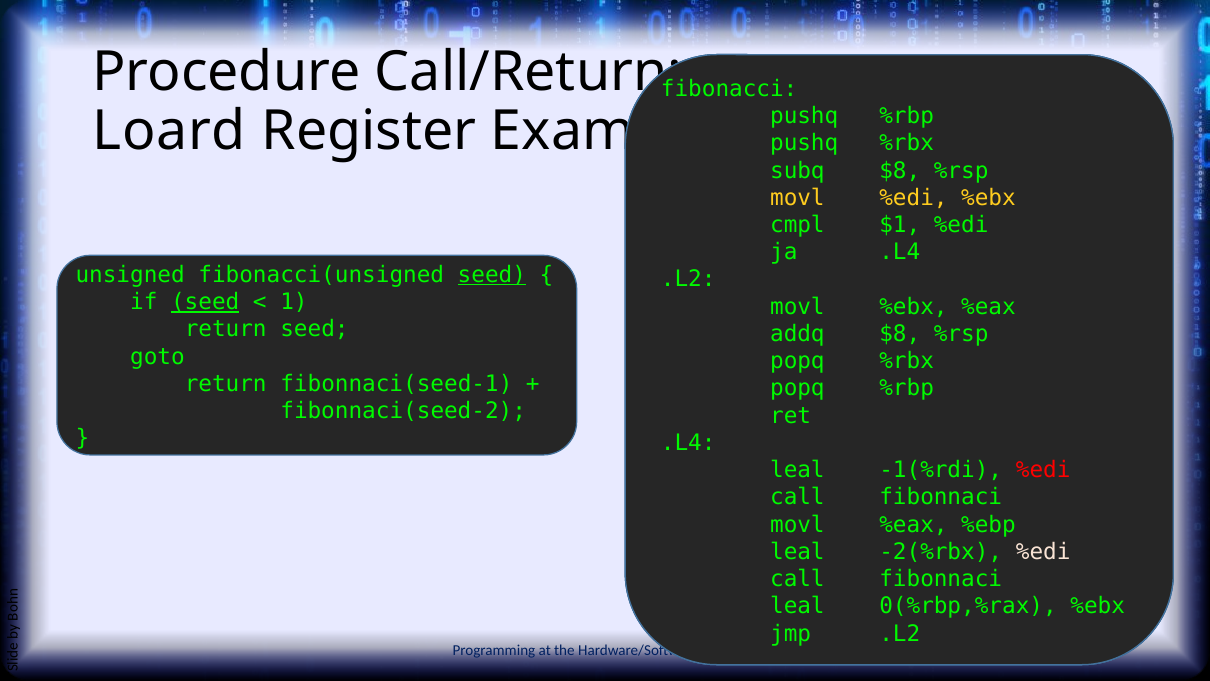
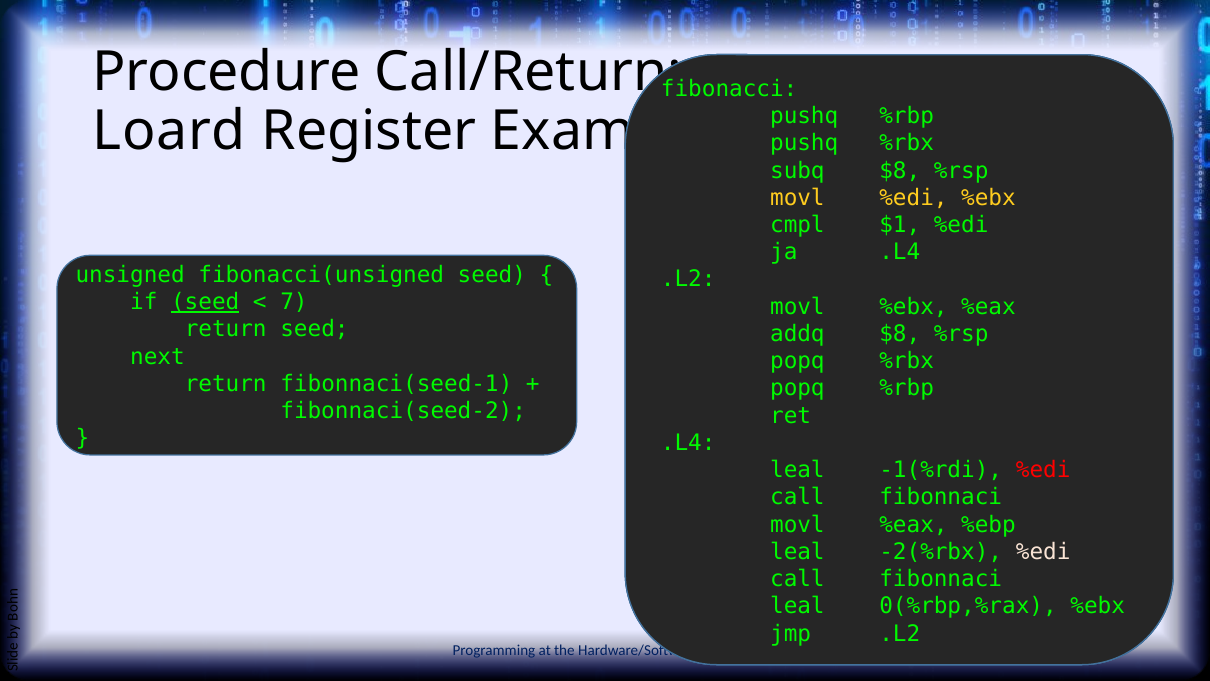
seed underline: present -> none (492, 275)
1: 1 -> 7 (294, 302)
goto: goto -> next (157, 356)
